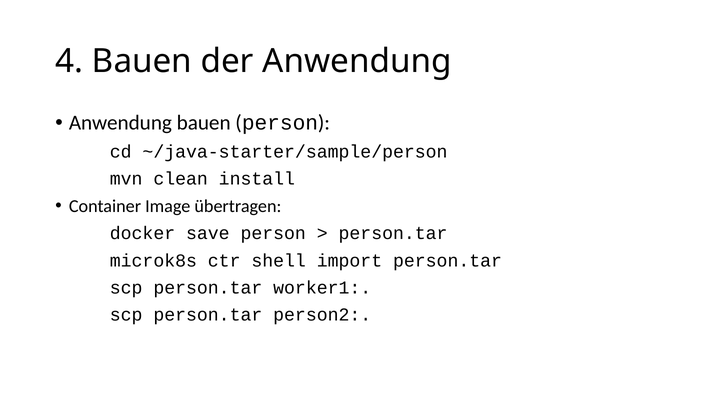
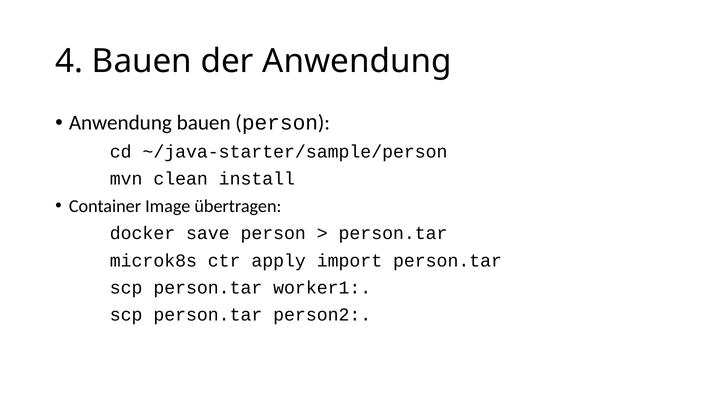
shell: shell -> apply (279, 260)
